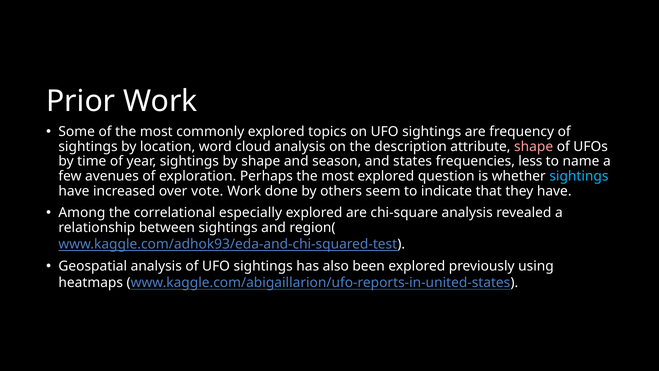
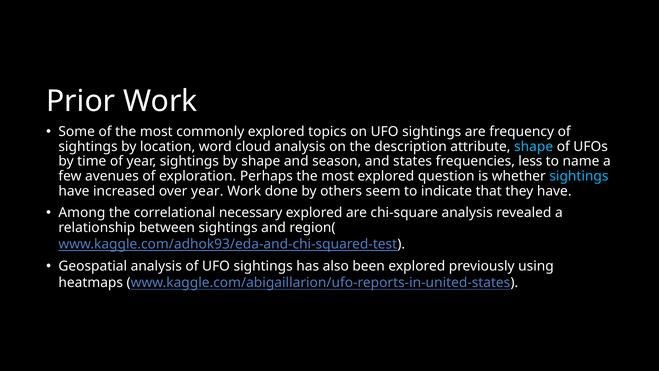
shape colour: pink -> light blue (534, 146)
over vote: vote -> year (207, 191)
especially: especially -> necessary (251, 213)
